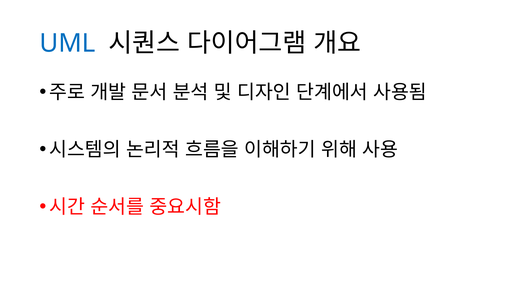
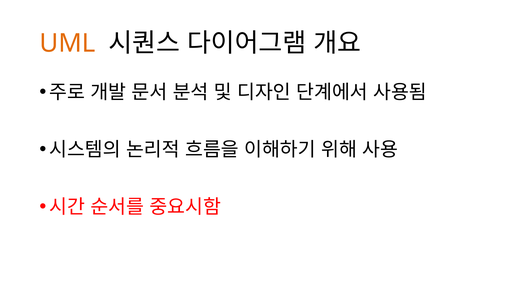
UML colour: blue -> orange (67, 44)
